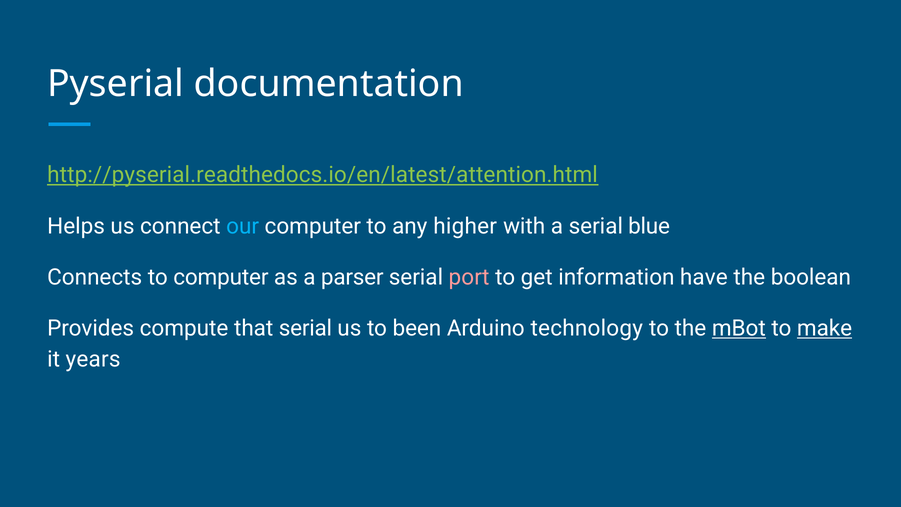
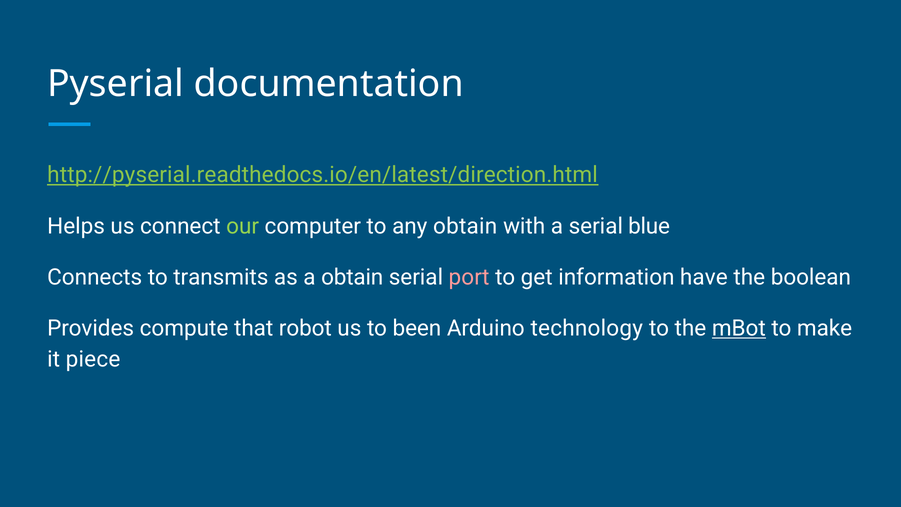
http://pyserial.readthedocs.io/en/latest/attention.html: http://pyserial.readthedocs.io/en/latest/attention.html -> http://pyserial.readthedocs.io/en/latest/direction.html (323, 175)
our colour: light blue -> light green (243, 226)
any higher: higher -> obtain (465, 226)
to computer: computer -> transmits (221, 277)
a parser: parser -> obtain (352, 277)
that serial: serial -> robot (305, 328)
make underline: present -> none (825, 328)
years: years -> piece (93, 359)
